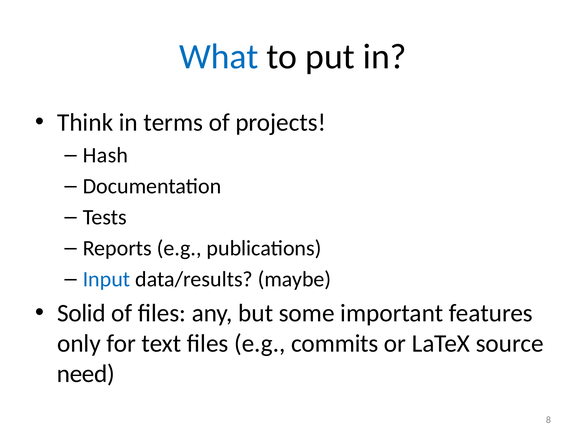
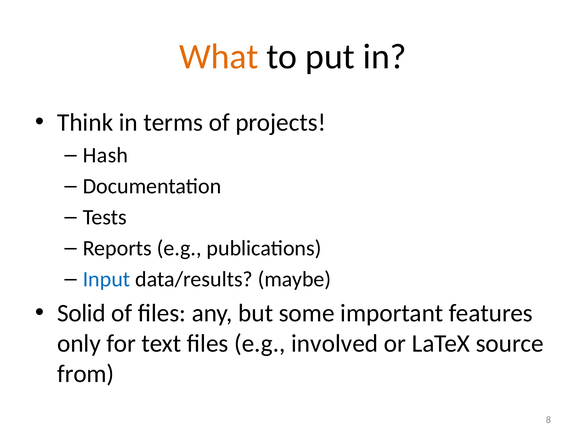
What colour: blue -> orange (219, 57)
commits: commits -> involved (335, 343)
need: need -> from (86, 373)
